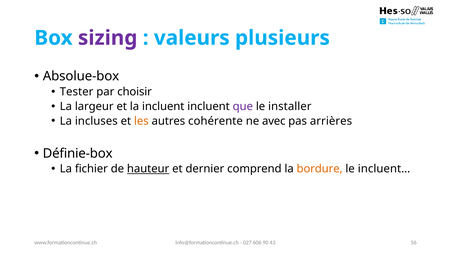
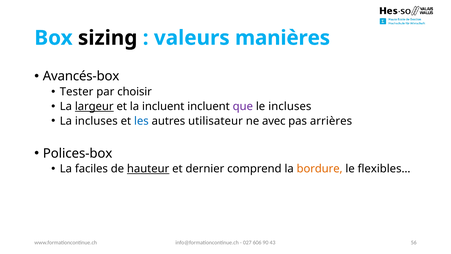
sizing colour: purple -> black (108, 38)
plusieurs: plusieurs -> manières (283, 38)
Absolue-box: Absolue-box -> Avancés-box (81, 76)
largeur underline: none -> present (94, 106)
le installer: installer -> incluses (290, 106)
les colour: orange -> blue (141, 121)
cohérente: cohérente -> utilisateur (215, 121)
Définie-box: Définie-box -> Polices-box (78, 153)
fichier: fichier -> faciles (91, 169)
incluent…: incluent… -> flexibles… (384, 169)
